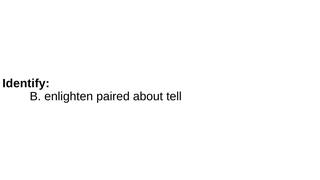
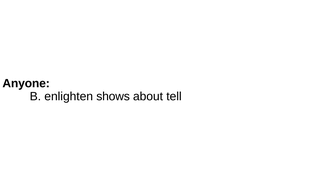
Identify: Identify -> Anyone (26, 83)
paired: paired -> shows (113, 96)
